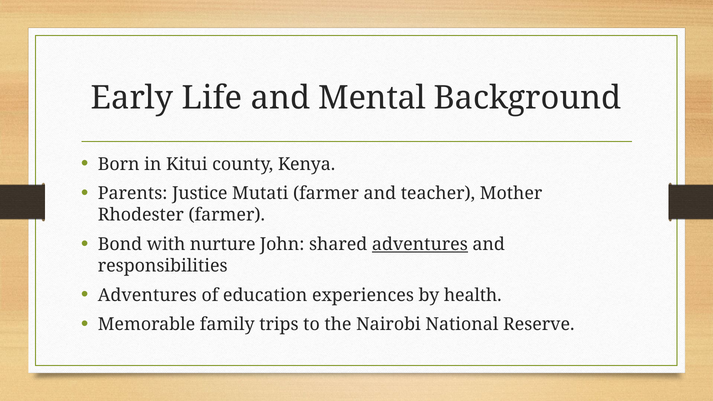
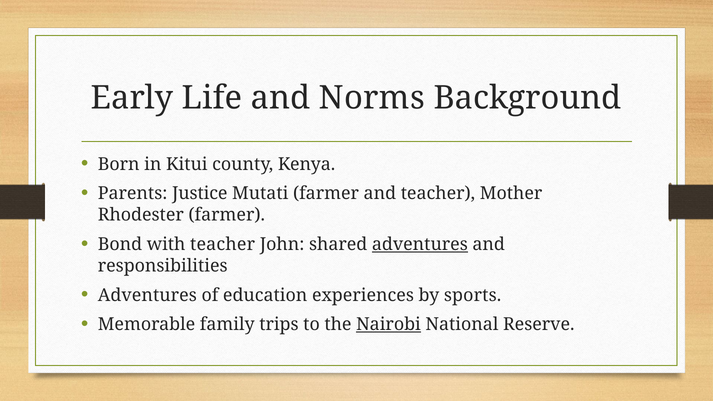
Mental: Mental -> Norms (372, 98)
with nurture: nurture -> teacher (223, 244)
health: health -> sports (473, 295)
Nairobi underline: none -> present (388, 325)
